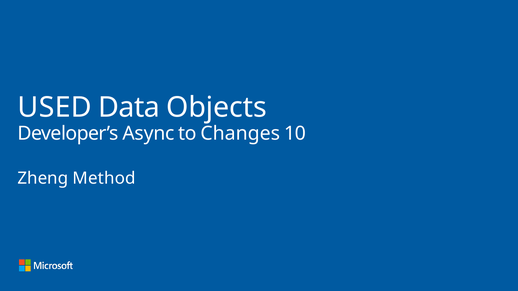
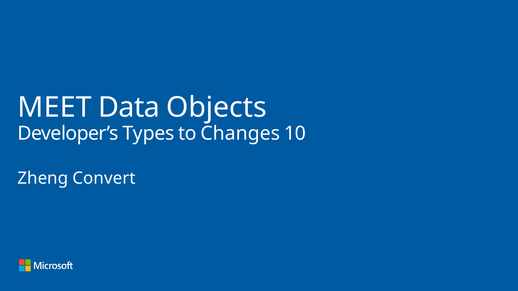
USED: USED -> MEET (55, 108)
Async: Async -> Types (148, 134)
Method: Method -> Convert (104, 178)
